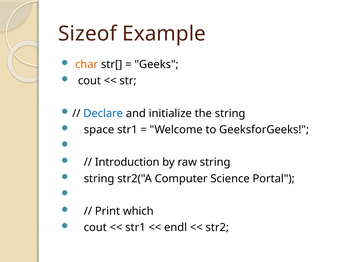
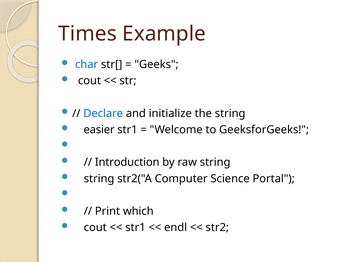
Sizeof: Sizeof -> Times (87, 34)
char colour: orange -> blue (87, 64)
space: space -> easier (99, 130)
